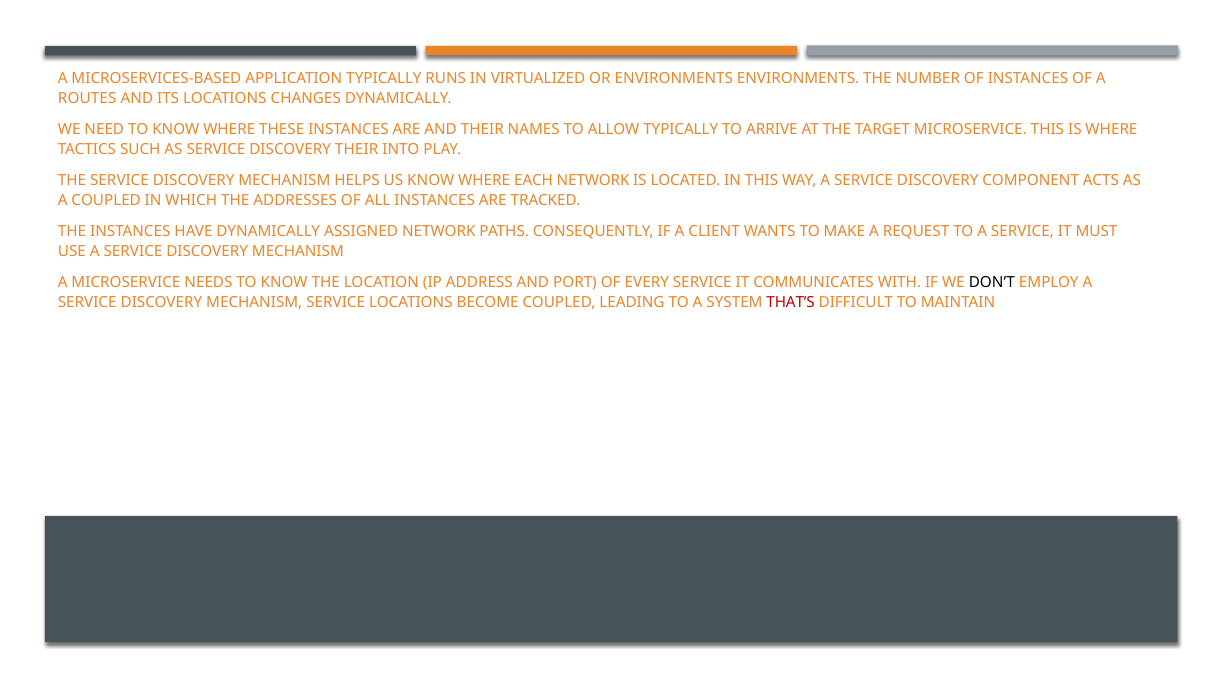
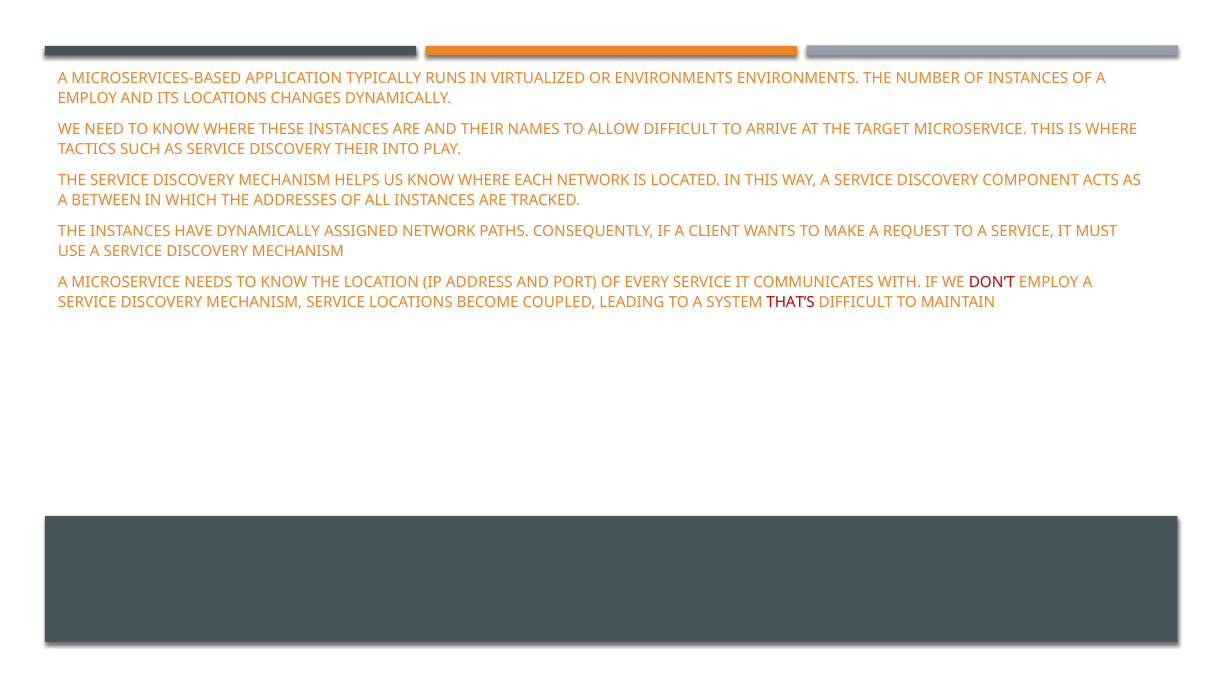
ROUTES: ROUTES -> EMPLOY (87, 98)
ALLOW TYPICALLY: TYPICALLY -> DIFFICULT (681, 129)
A COUPLED: COUPLED -> BETWEEN (106, 200)
DON’T colour: black -> red (992, 282)
